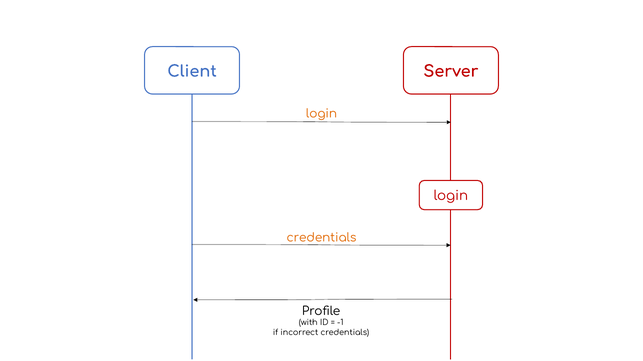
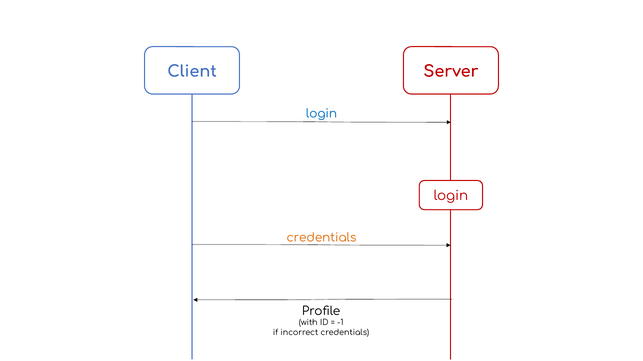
login colour: orange -> blue (322, 114)
